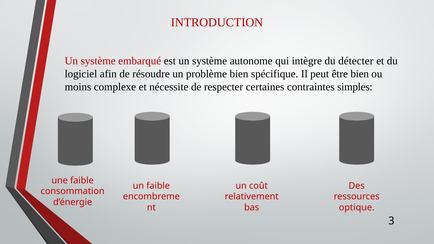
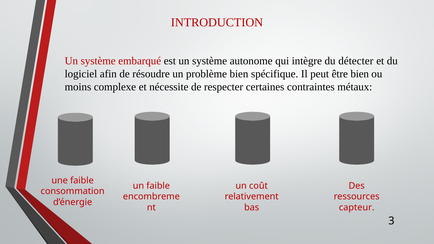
simples: simples -> métaux (355, 87)
optique: optique -> capteur (357, 208)
